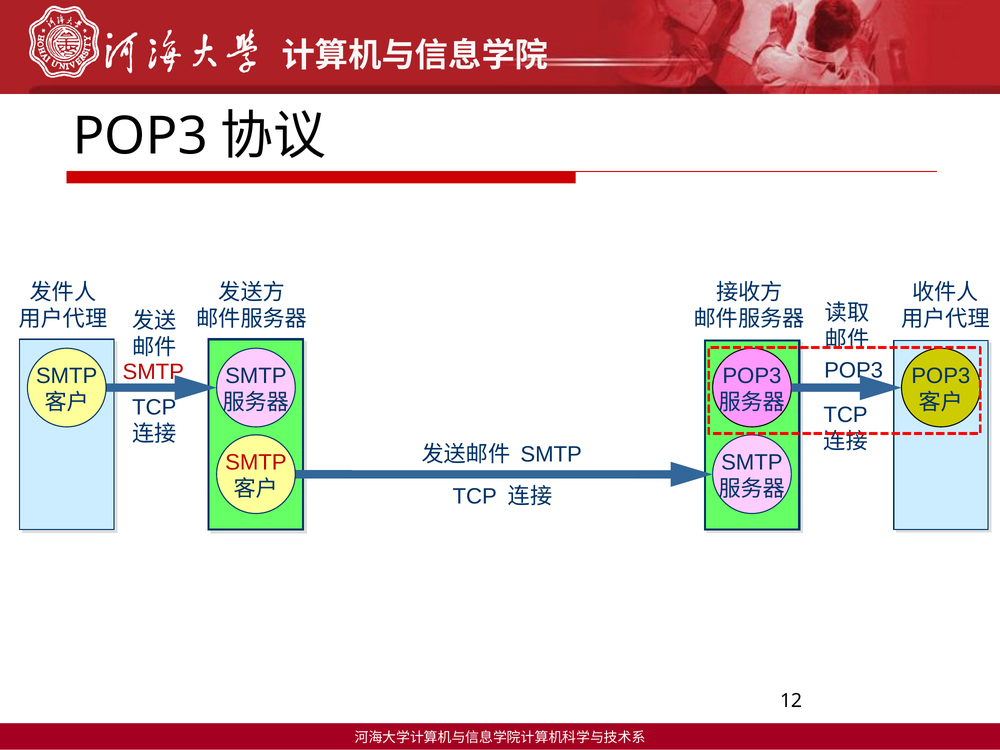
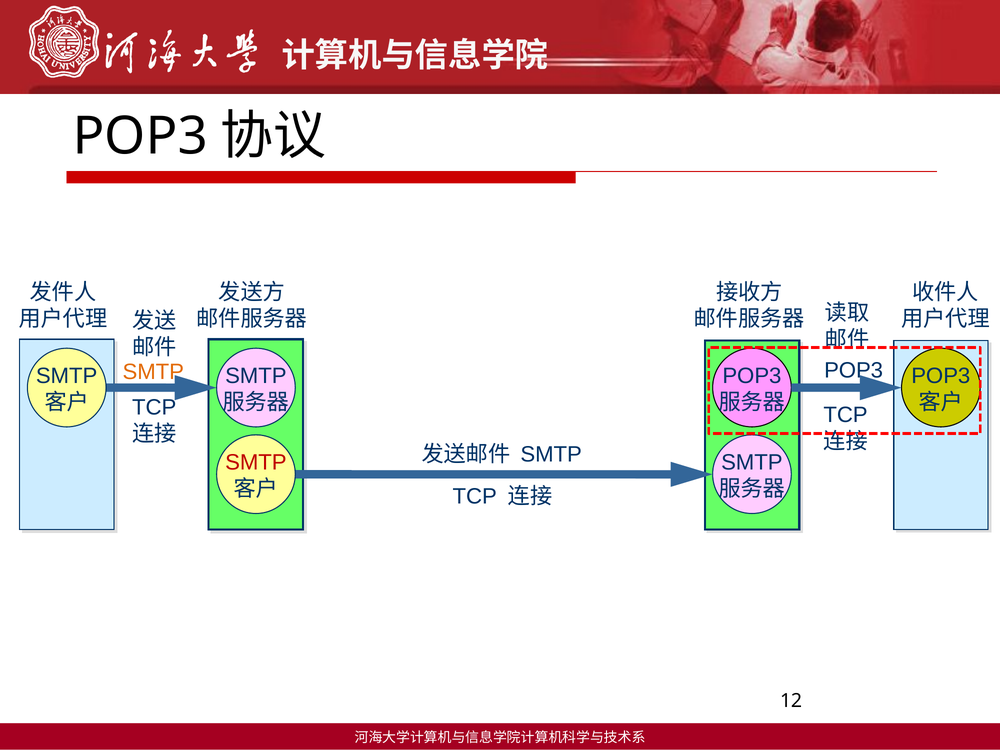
SMTP colour: red -> orange (153, 372)
